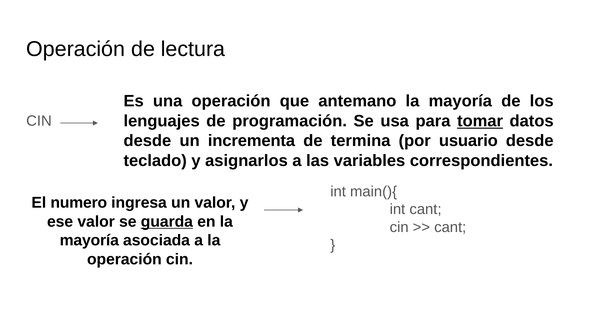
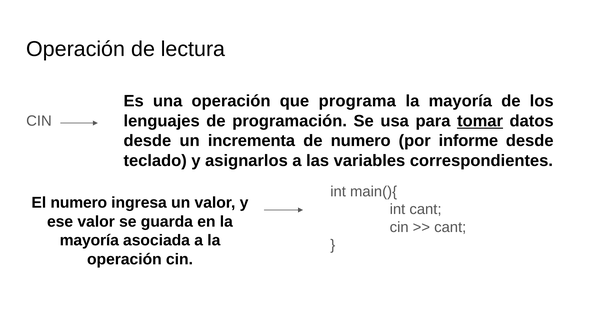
antemano: antemano -> programa (357, 101)
de termina: termina -> numero (361, 141)
usuario: usuario -> informe (468, 141)
guarda underline: present -> none (167, 222)
